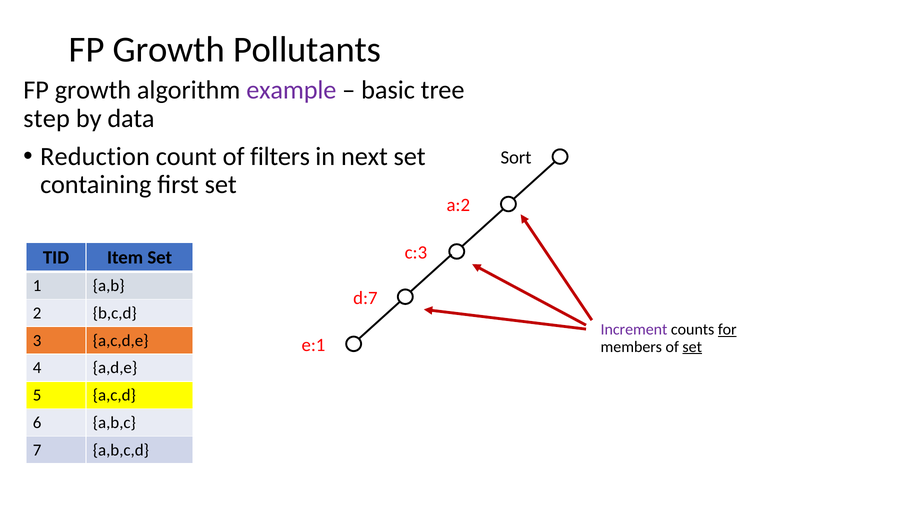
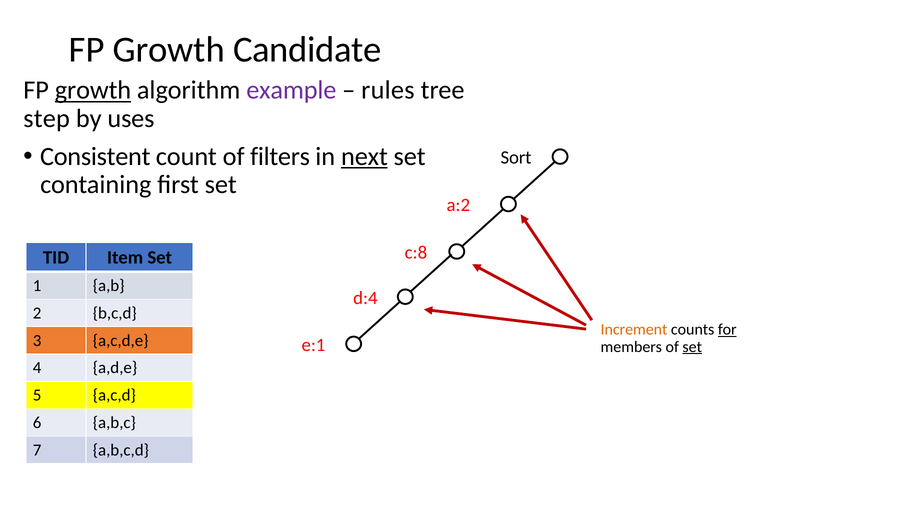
Pollutants: Pollutants -> Candidate (307, 50)
growth underline: none -> present (93, 90)
basic: basic -> rules (388, 90)
data: data -> uses (131, 119)
Reduction: Reduction -> Consistent (95, 156)
next underline: none -> present (364, 156)
c:3: c:3 -> c:8 (416, 253)
d:7: d:7 -> d:4 (365, 298)
Increment colour: purple -> orange (634, 330)
